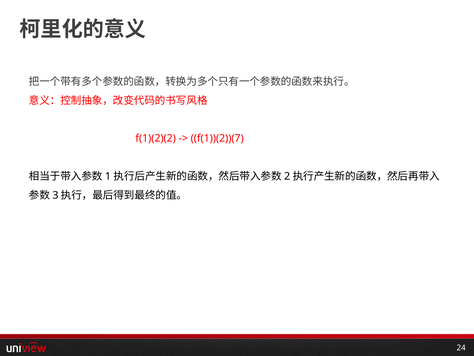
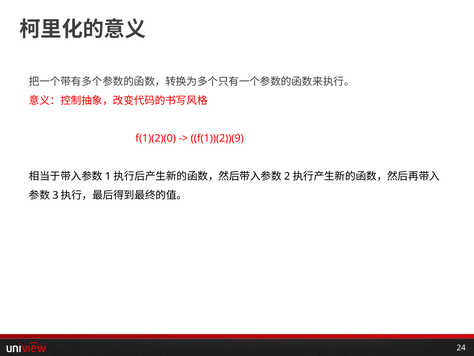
f(1)(2)(2: f(1)(2)(2 -> f(1)(2)(0 (156, 138)
f(1))(2))(7: f(1))(2))(7 -> f(1))(2))(9 (217, 138)
